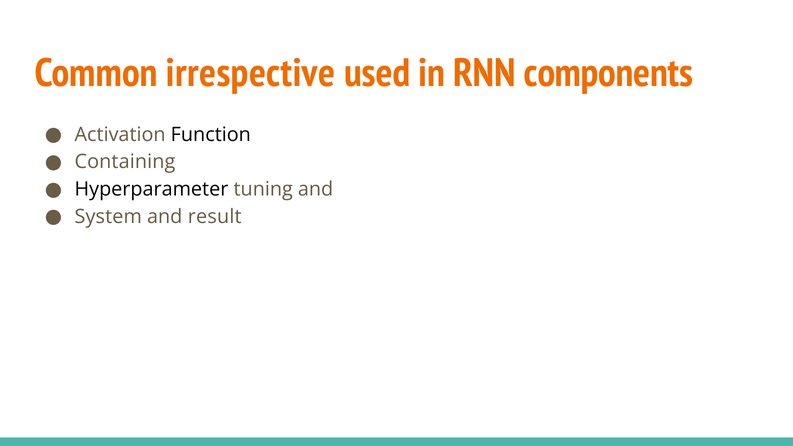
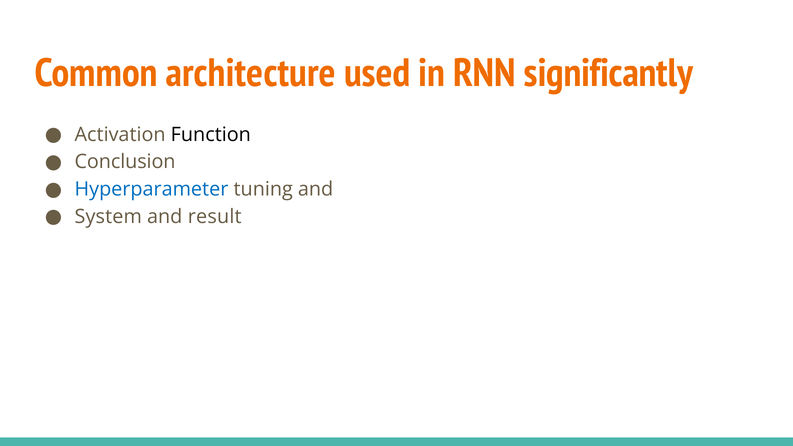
irrespective: irrespective -> architecture (251, 73)
components: components -> significantly (608, 73)
Containing: Containing -> Conclusion (125, 162)
Hyperparameter colour: black -> blue (151, 189)
